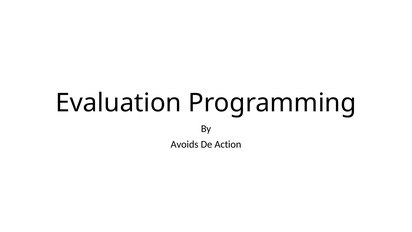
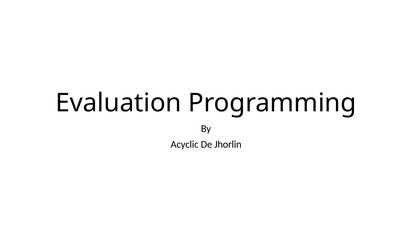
Avoids: Avoids -> Acyclic (185, 144)
Action: Action -> Jhorlin (228, 144)
